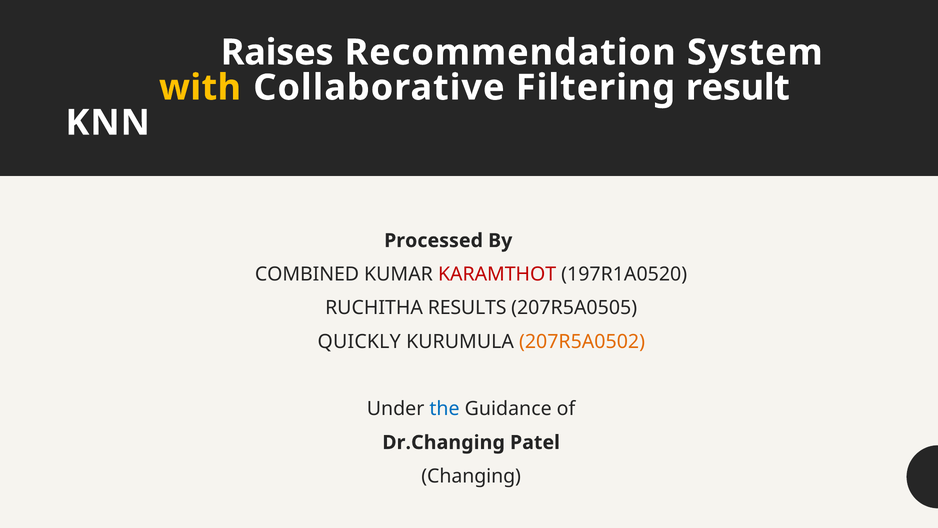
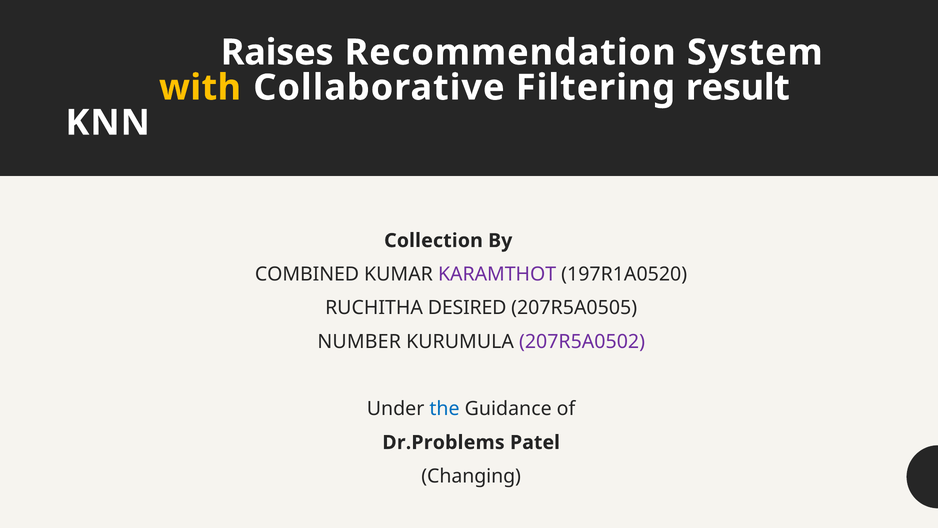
Processed: Processed -> Collection (434, 240)
KARAMTHOT colour: red -> purple (497, 274)
RESULTS: RESULTS -> DESIRED (467, 308)
QUICKLY: QUICKLY -> NUMBER (359, 341)
207R5A0502 colour: orange -> purple (582, 341)
Dr.Changing: Dr.Changing -> Dr.Problems (443, 442)
